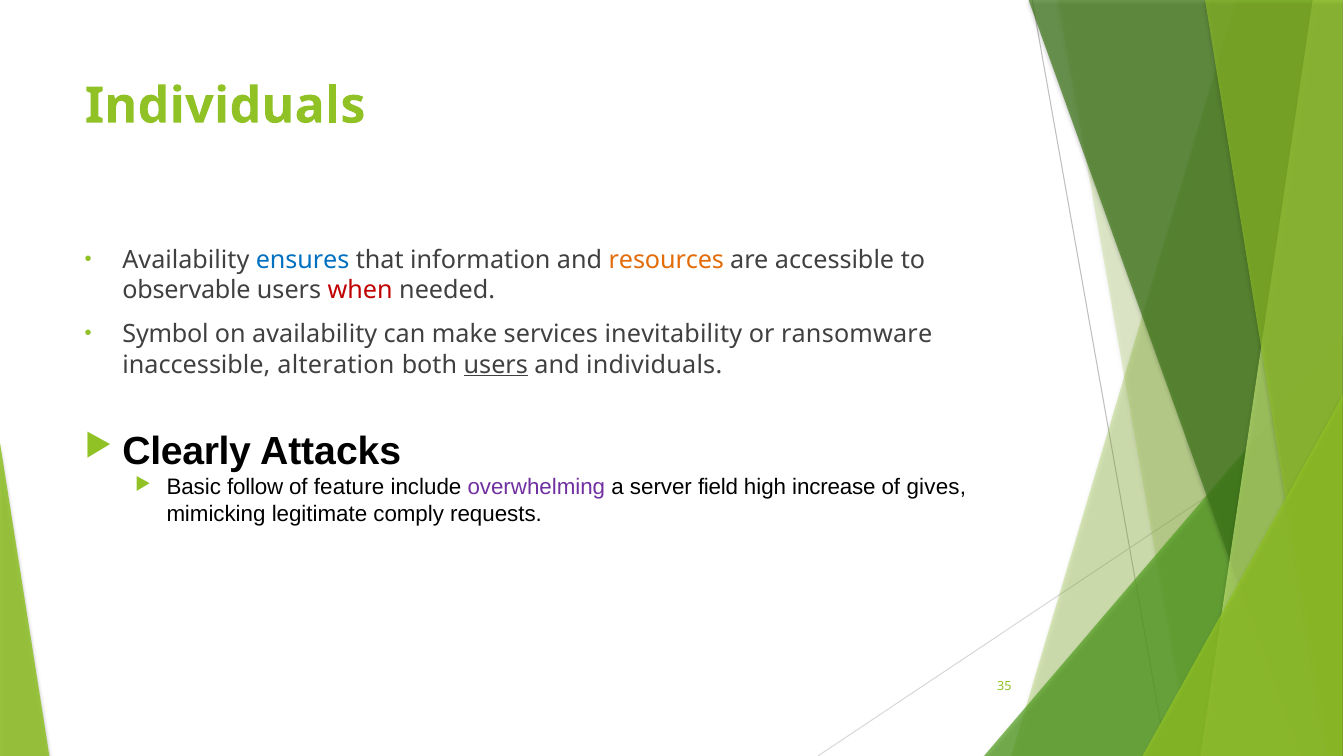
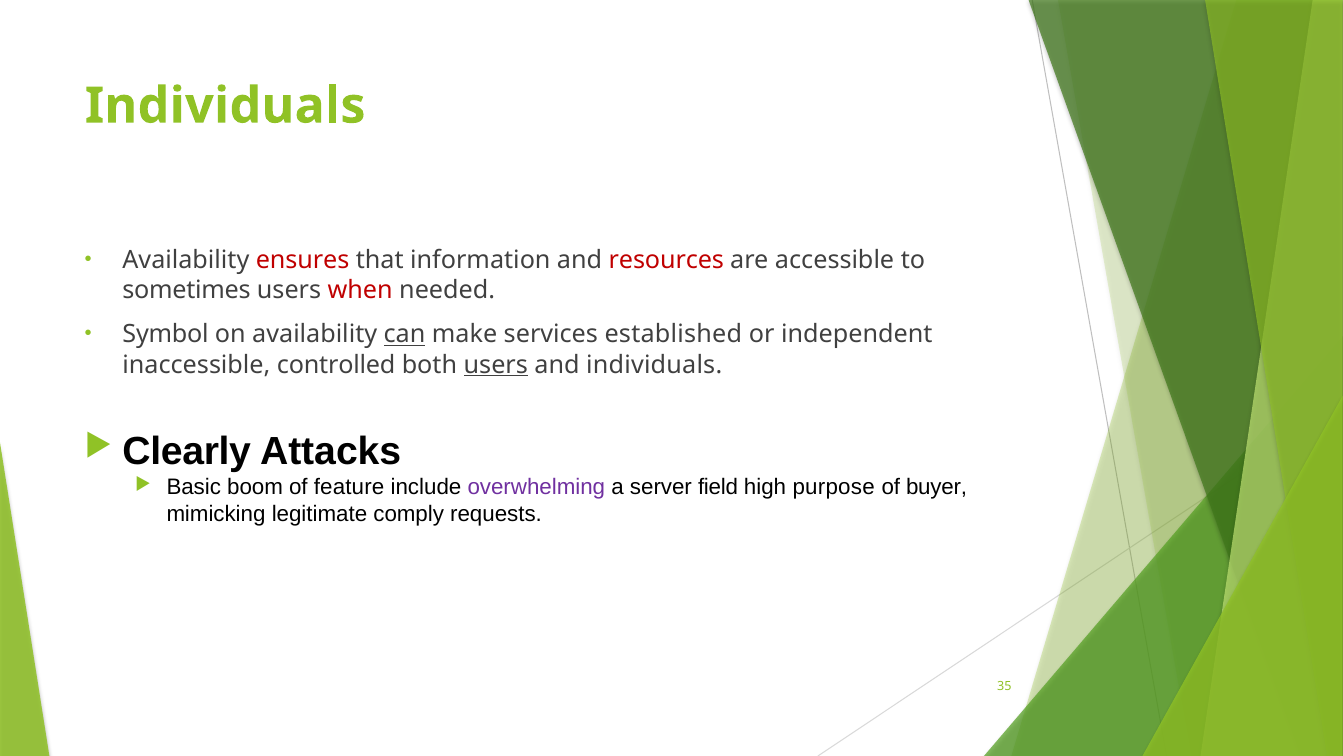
ensures colour: blue -> red (303, 260)
resources colour: orange -> red (666, 260)
observable: observable -> sometimes (187, 290)
can underline: none -> present (405, 334)
inevitability: inevitability -> established (673, 334)
ransomware: ransomware -> independent (857, 334)
alteration: alteration -> controlled (336, 365)
follow: follow -> boom (255, 487)
increase: increase -> purpose (834, 487)
gives: gives -> buyer (937, 487)
